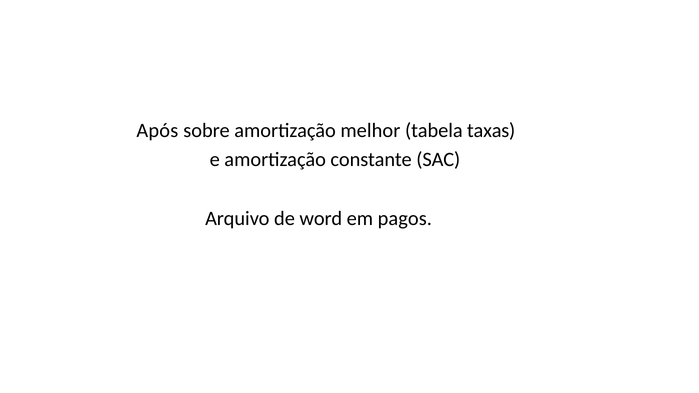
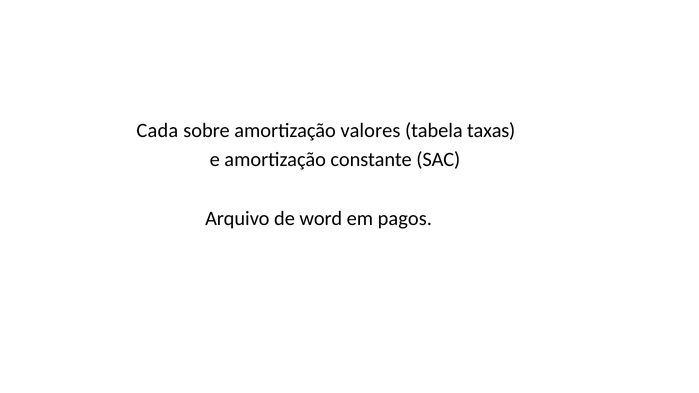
Após: Após -> Cada (157, 131)
melhor: melhor -> valores (370, 131)
